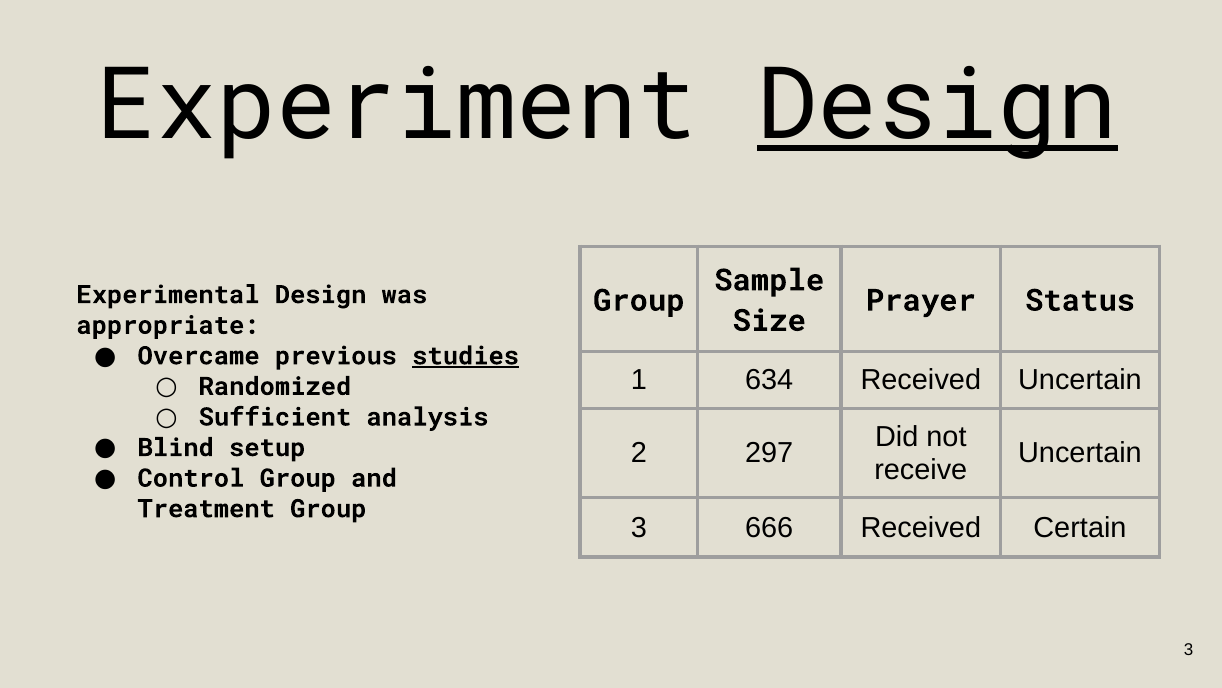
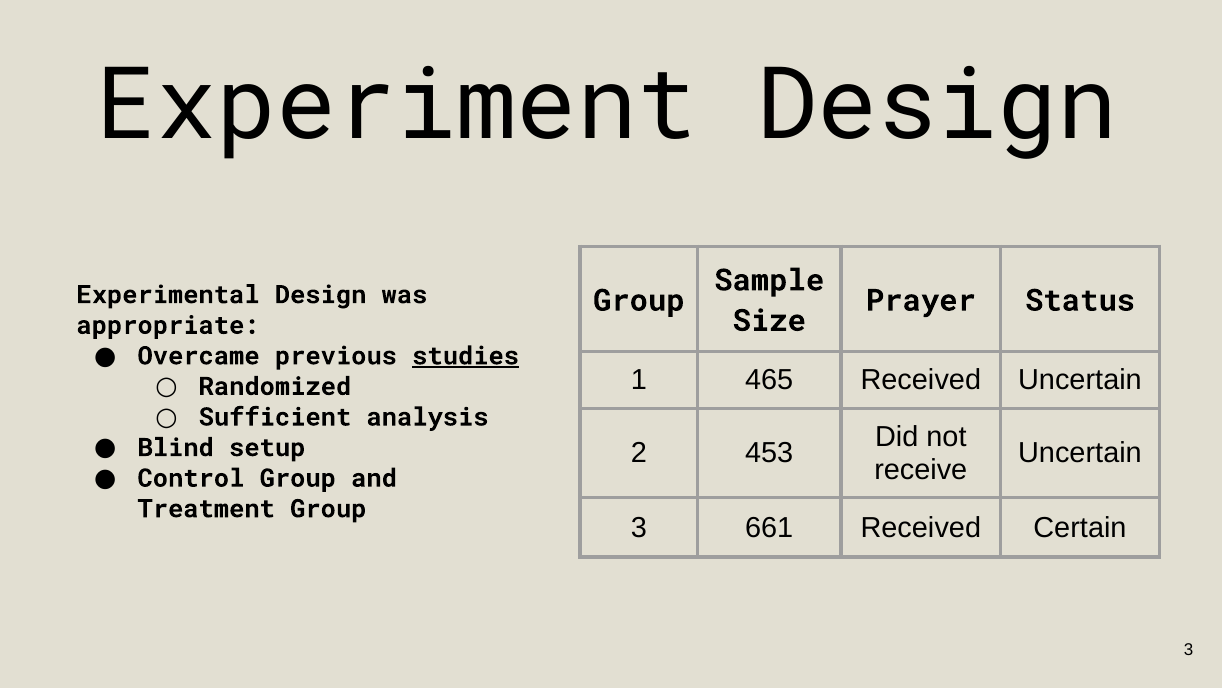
Design underline: present -> none (938, 105)
634: 634 -> 465 (769, 380)
297: 297 -> 453 (769, 453)
666: 666 -> 661 (769, 527)
